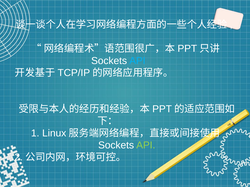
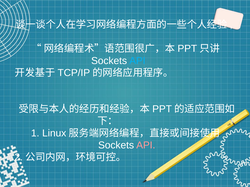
API colour: light green -> pink (146, 146)
